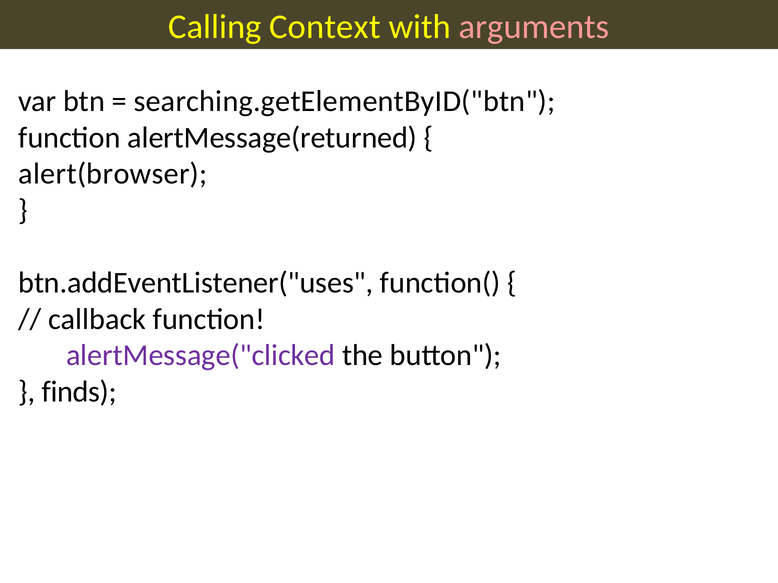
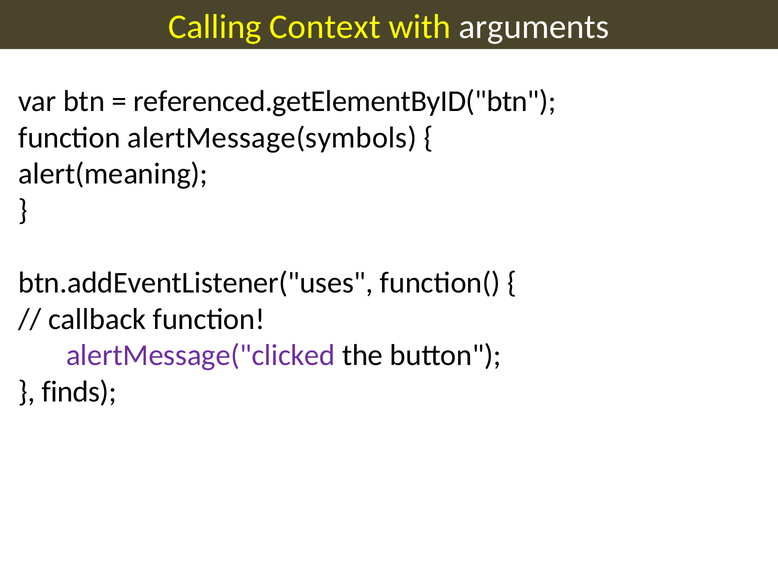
arguments colour: pink -> white (534, 27)
searching.getElementByID("btn: searching.getElementByID("btn -> referenced.getElementByID("btn (345, 101)
alertMessage(returned: alertMessage(returned -> alertMessage(symbols (272, 138)
alert(browser: alert(browser -> alert(meaning (113, 174)
